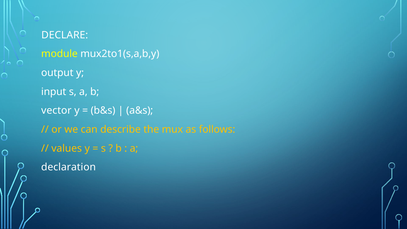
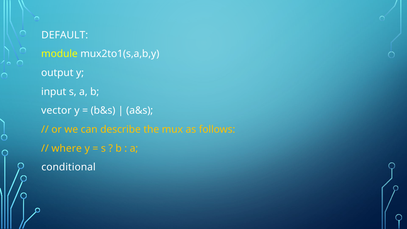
DECLARE: DECLARE -> DEFAULT (65, 35)
values: values -> where (67, 148)
declaration: declaration -> conditional (69, 167)
